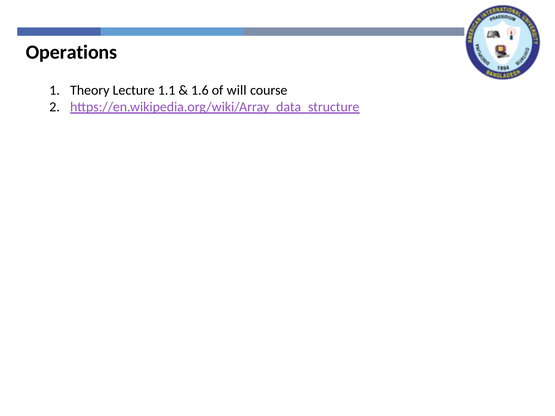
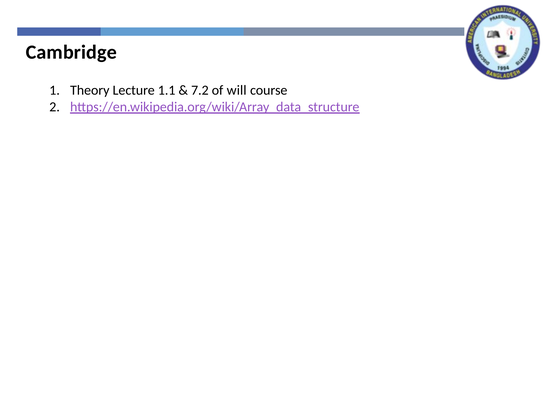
Operations: Operations -> Cambridge (71, 52)
1.6: 1.6 -> 7.2 (200, 90)
